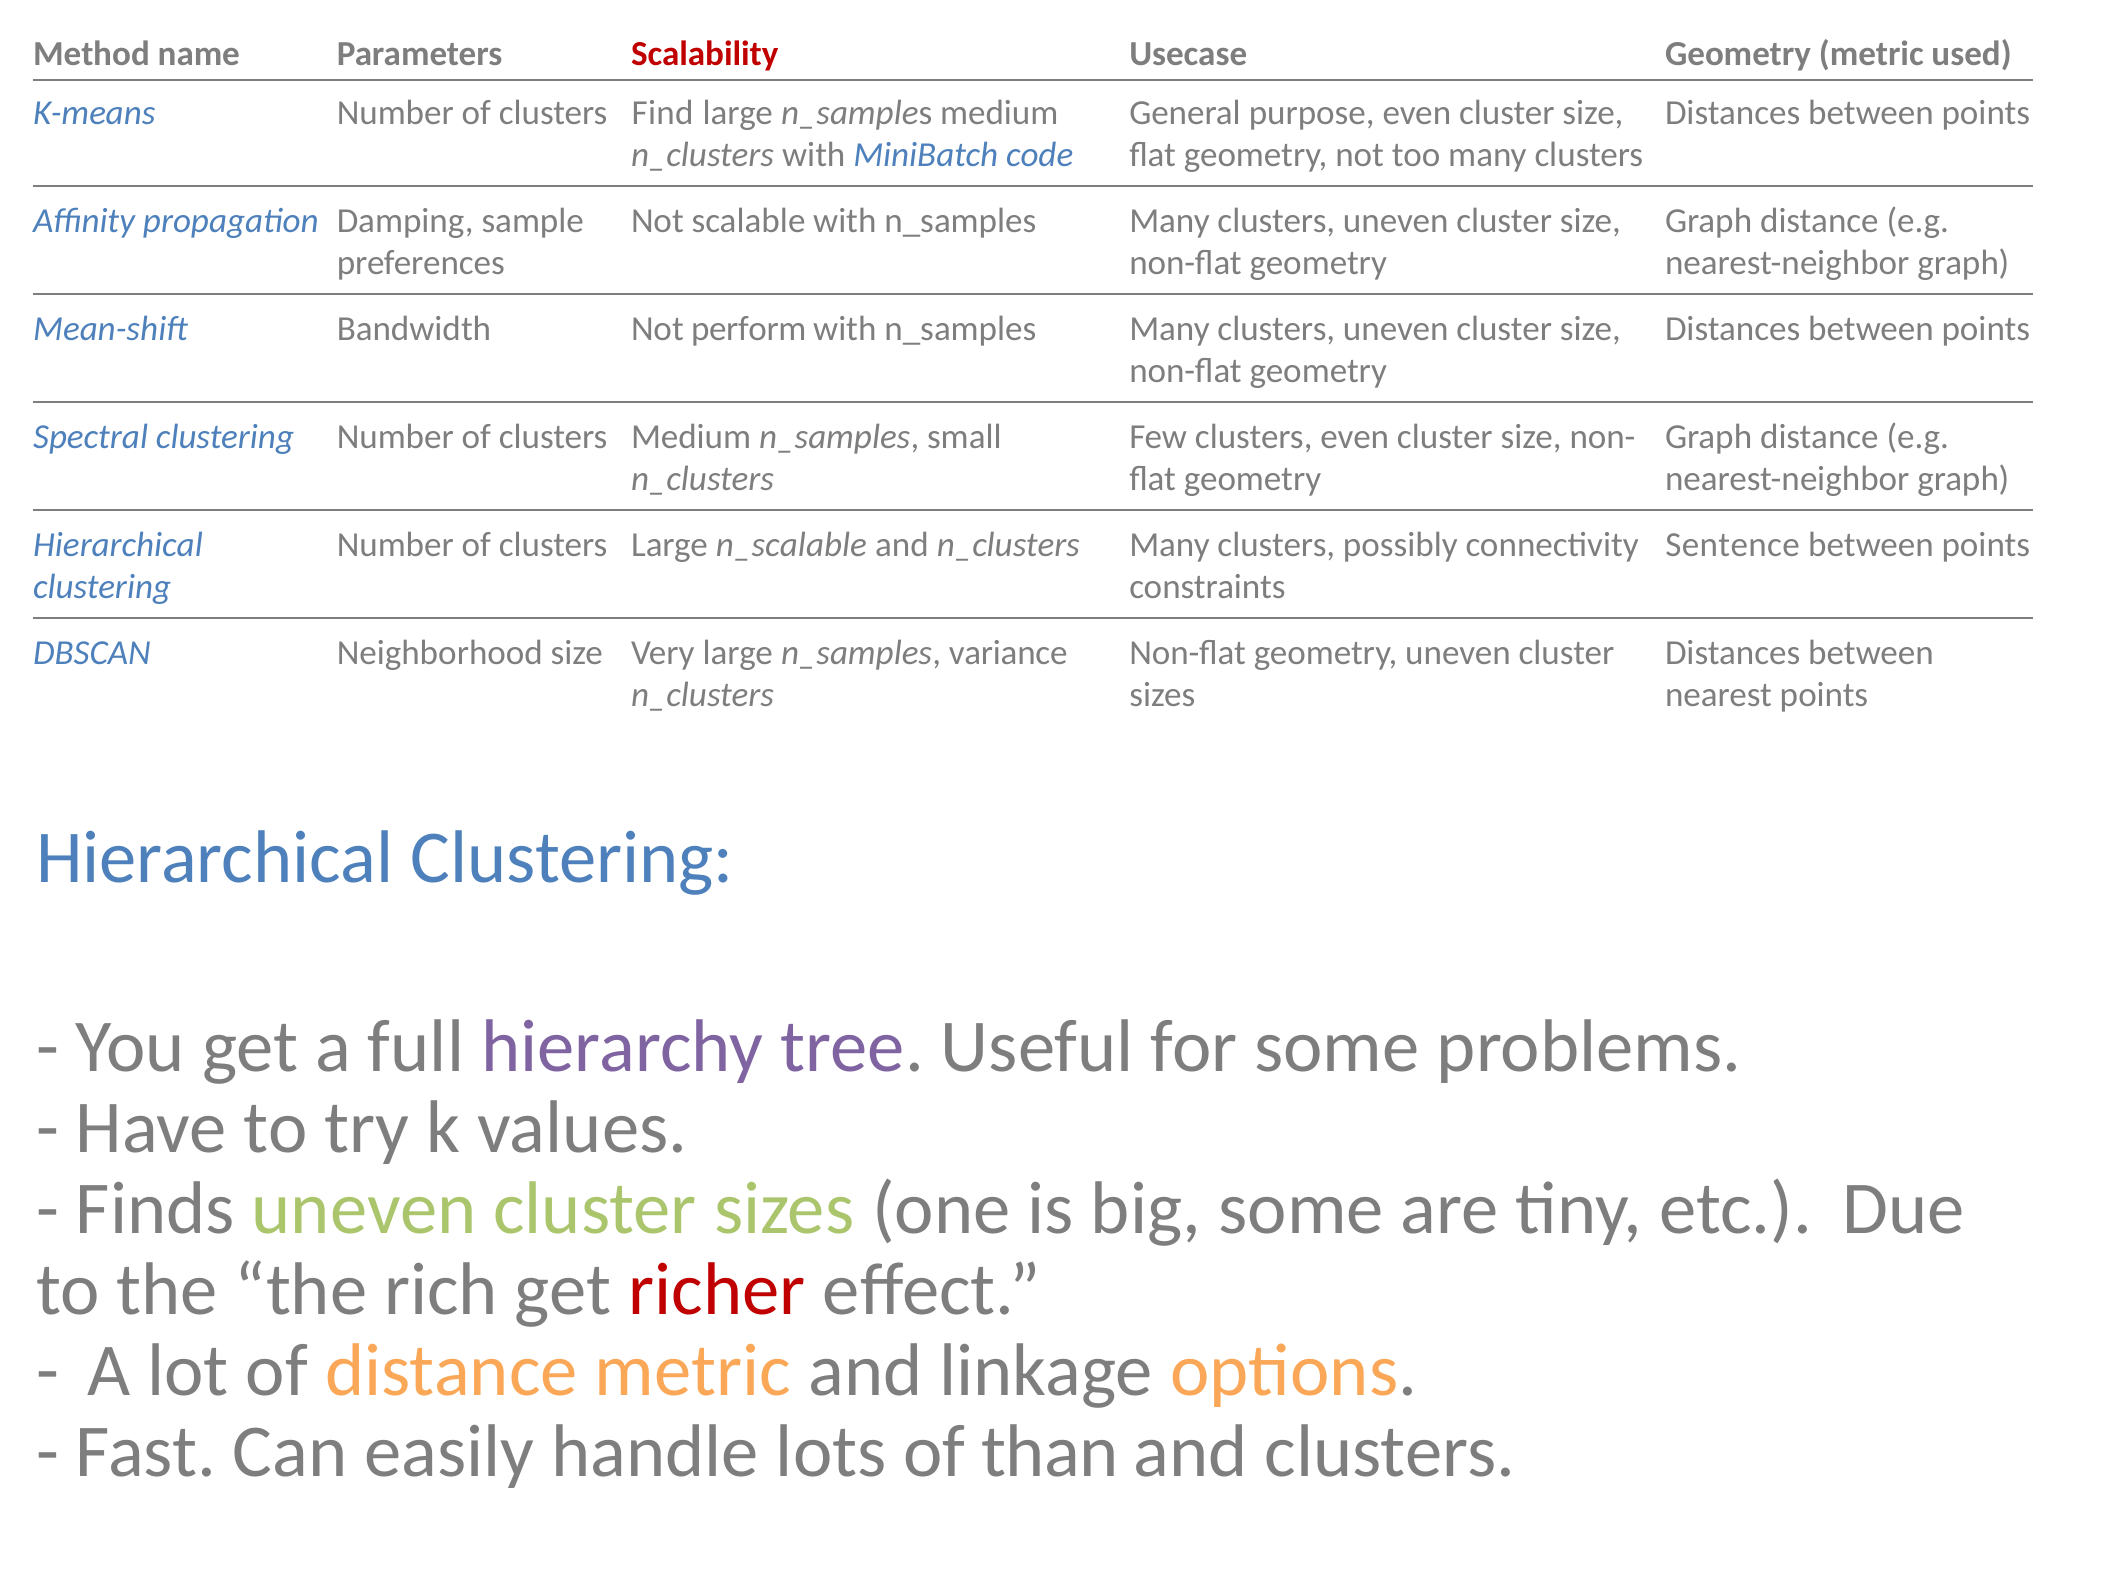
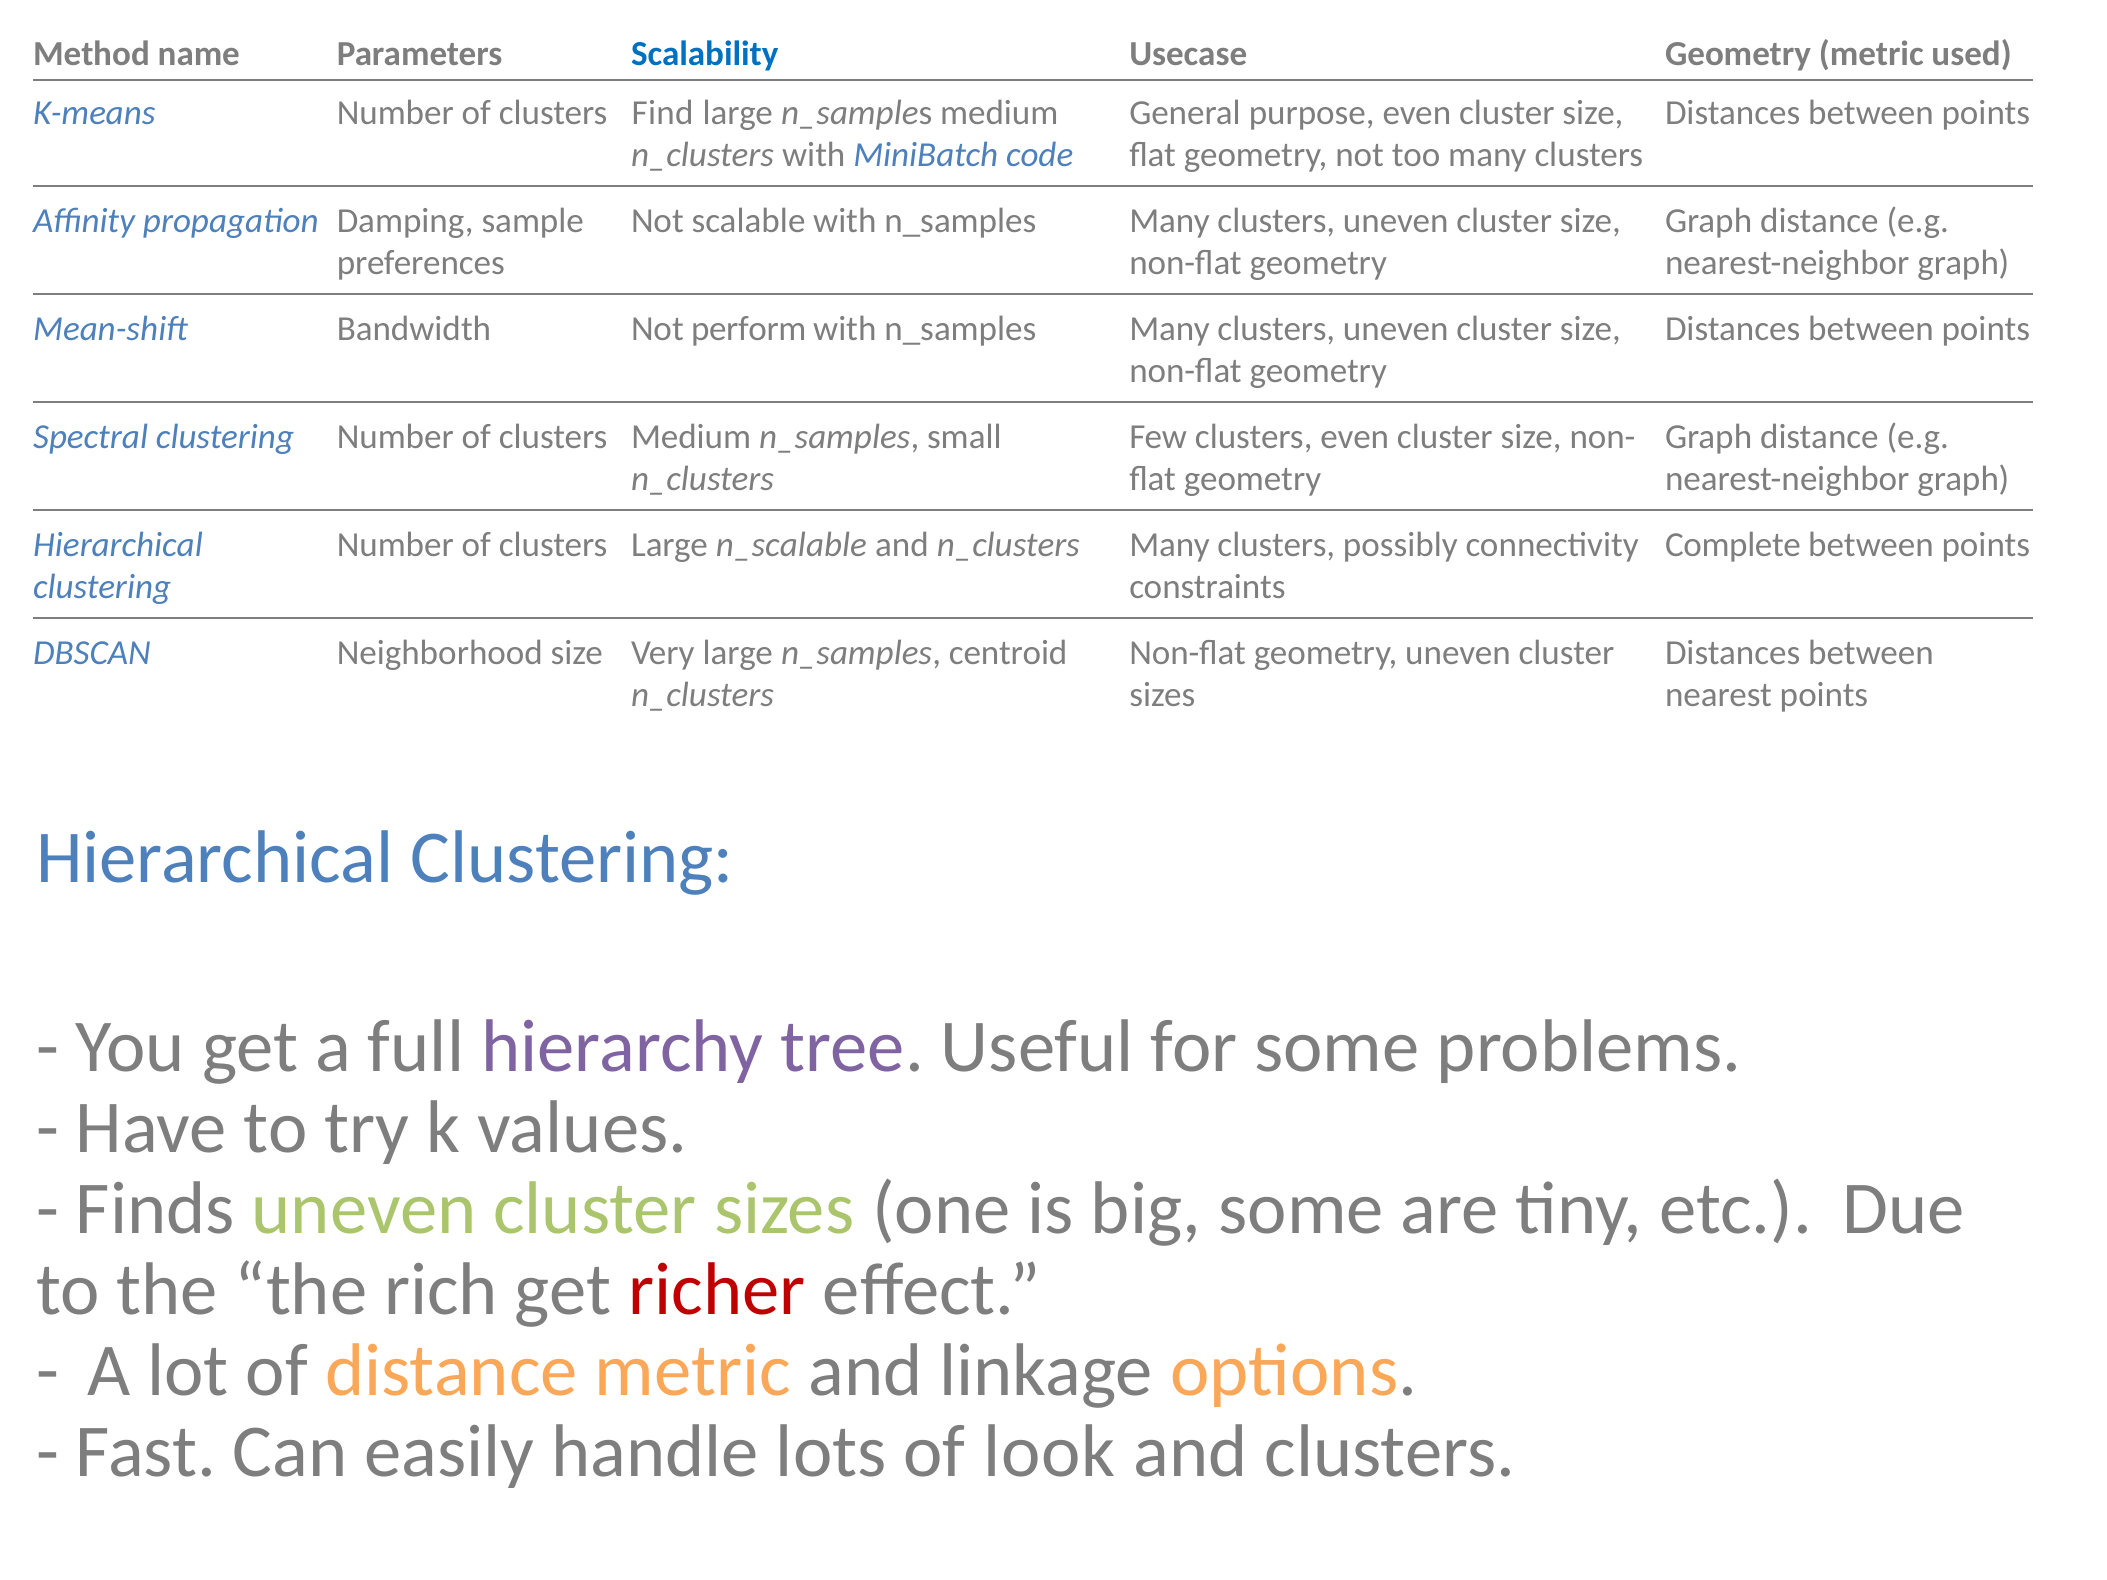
Scalability colour: red -> blue (705, 54)
Sentence: Sentence -> Complete (1733, 545)
variance: variance -> centroid (1008, 653)
than: than -> look (1049, 1452)
